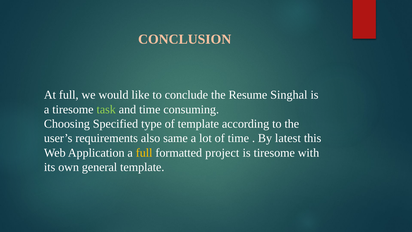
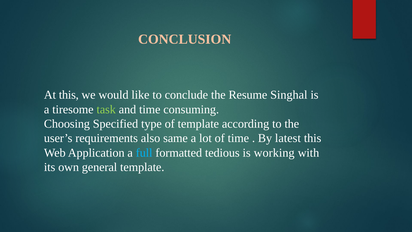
At full: full -> this (69, 95)
full colour: yellow -> light blue (144, 153)
project: project -> tedious (222, 153)
is tiresome: tiresome -> working (274, 153)
